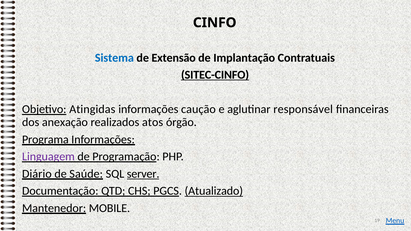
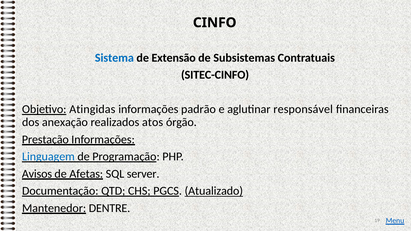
Implantação: Implantação -> Subsistemas (244, 58)
SITEC-CINFO underline: present -> none (215, 75)
caução: caução -> padrão (198, 109)
Programa: Programa -> Prestação (45, 140)
Linguagem colour: purple -> blue (48, 157)
Diário: Diário -> Avisos (37, 174)
Saúde: Saúde -> Afetas (86, 174)
server underline: present -> none (143, 174)
MOBILE: MOBILE -> DENTRE (110, 208)
